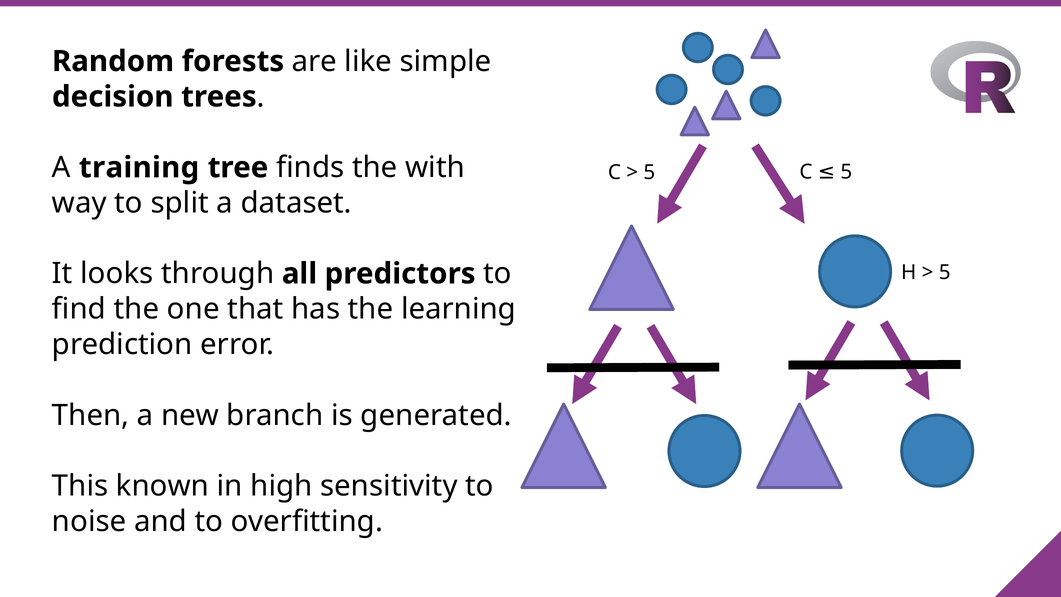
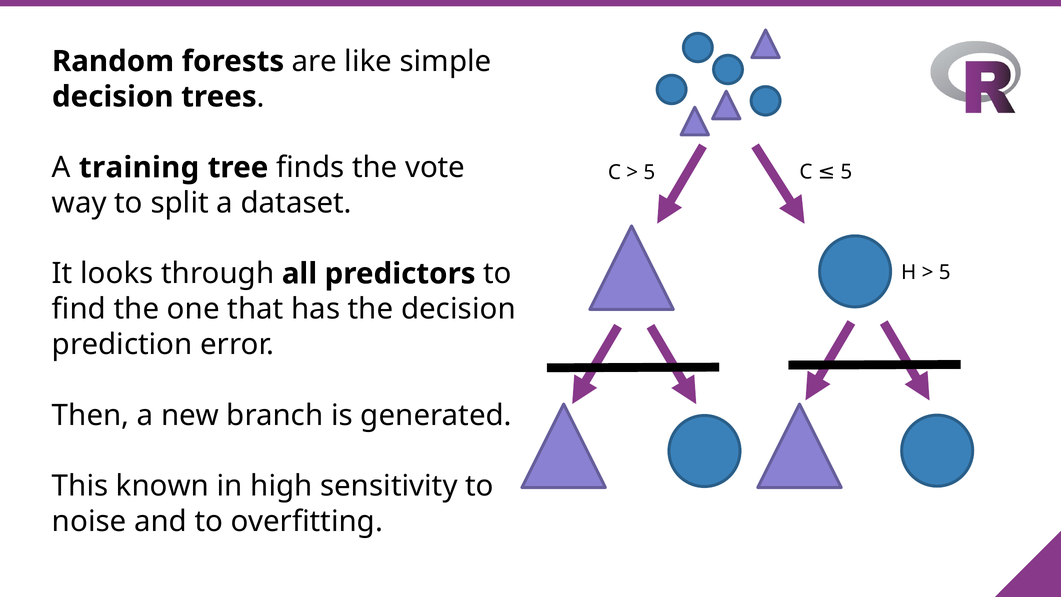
with: with -> vote (435, 168)
the learning: learning -> decision (458, 309)
